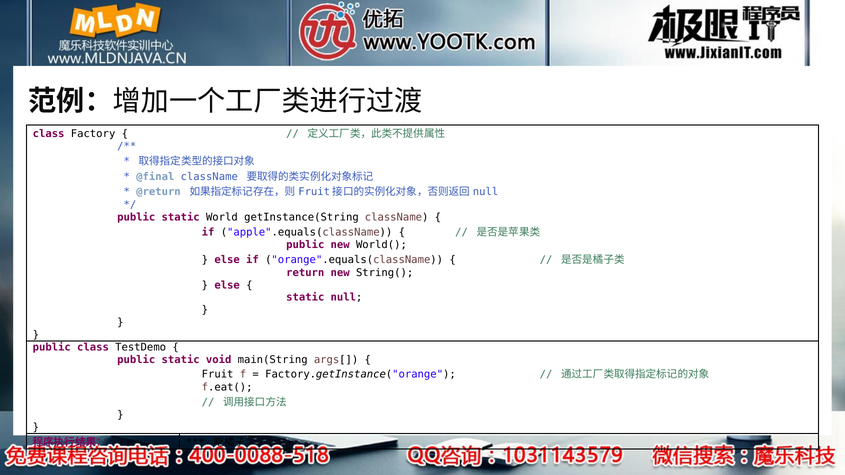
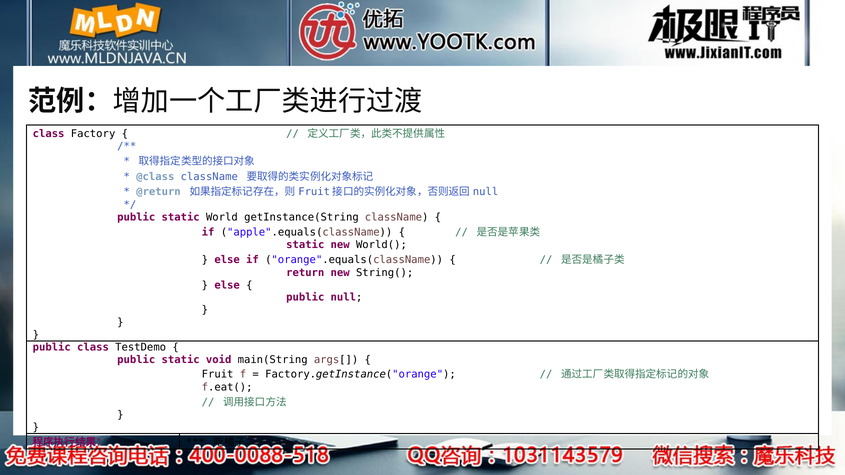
@final: @final -> @class (155, 177)
public: public -> static (305, 245)
static: static -> public (305, 298)
